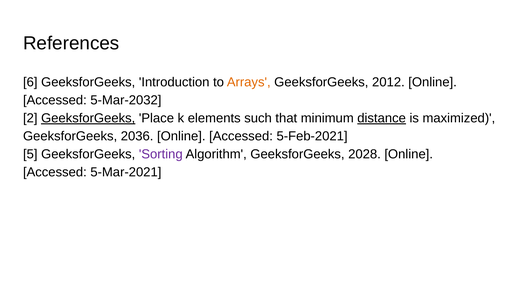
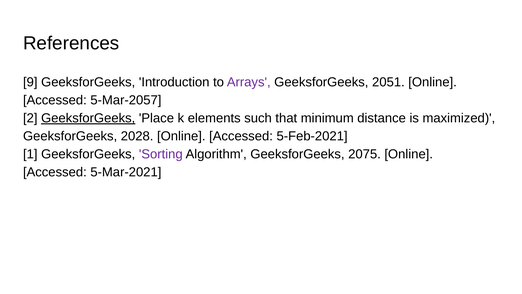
6: 6 -> 9 (30, 82)
Arrays colour: orange -> purple (249, 82)
2012: 2012 -> 2051 (388, 82)
5-Mar-2032: 5-Mar-2032 -> 5-Mar-2057 (126, 100)
distance underline: present -> none (382, 118)
2036: 2036 -> 2028 (137, 136)
5: 5 -> 1 (30, 154)
2028: 2028 -> 2075 (364, 154)
